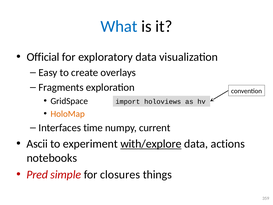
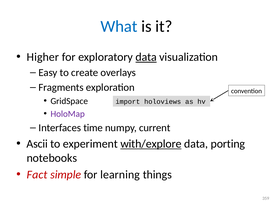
Official: Official -> Higher (43, 57)
data underline: none -> present (146, 57)
HoloMap colour: orange -> purple (68, 114)
actions: actions -> porting (228, 144)
Pred: Pred -> Fact (37, 174)
closures: closures -> learning (120, 174)
